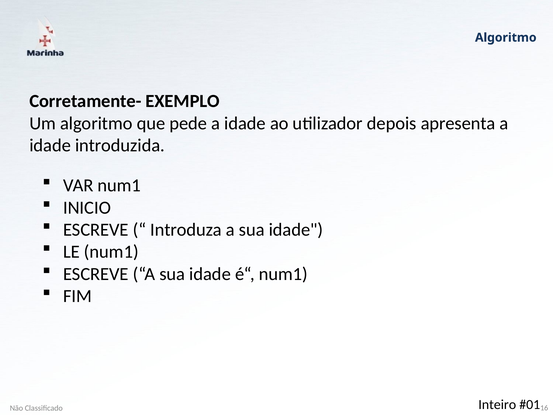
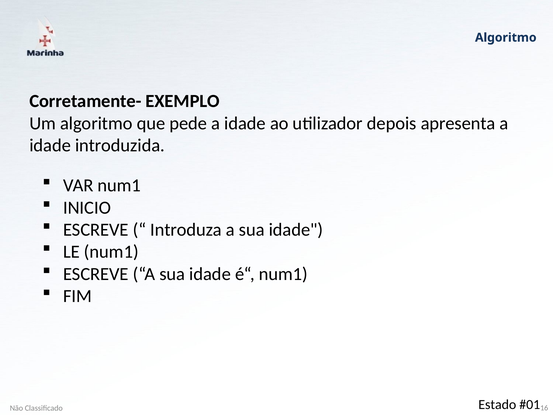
Inteiro: Inteiro -> Estado (497, 404)
